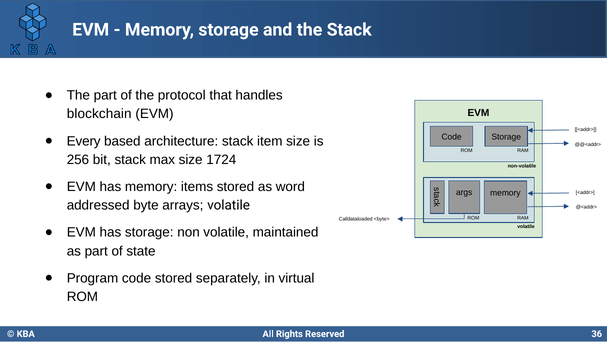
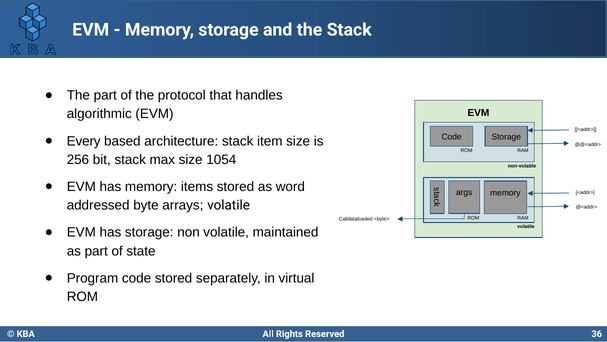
blockchain: blockchain -> algorithmic (99, 114)
1724: 1724 -> 1054 (221, 159)
